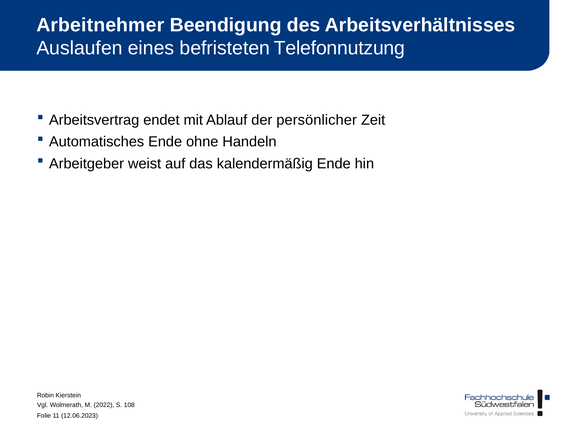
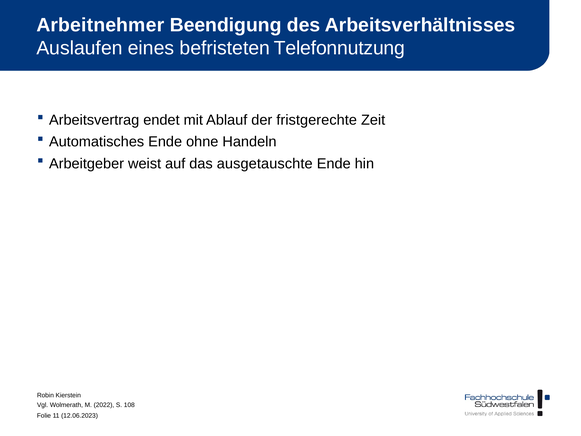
persönlicher: persönlicher -> fristgerechte (317, 120)
kalendermäßig: kalendermäßig -> ausgetauschte (265, 163)
